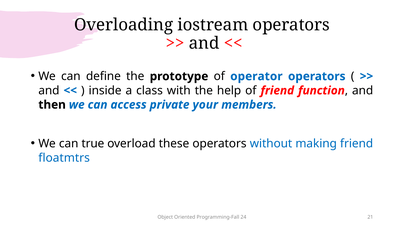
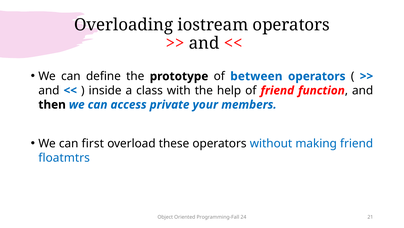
operator: operator -> between (256, 76)
true: true -> first (93, 143)
